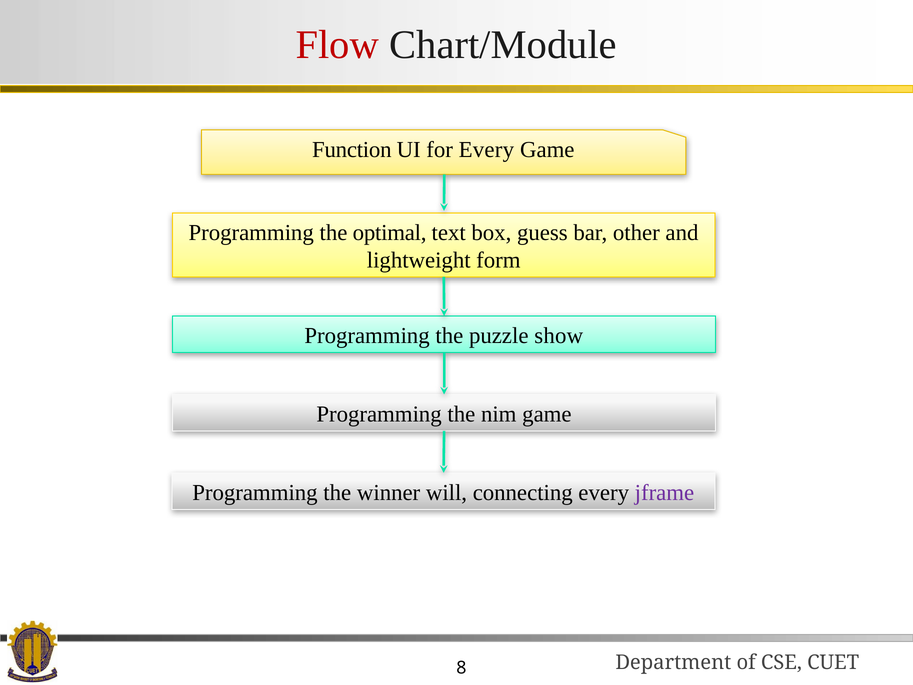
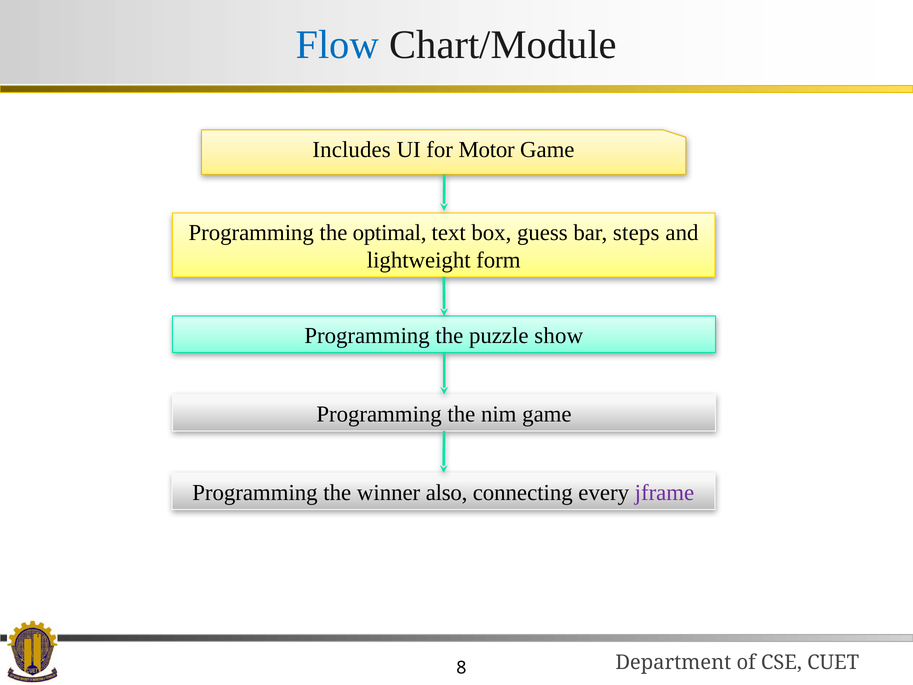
Flow colour: red -> blue (337, 45)
Function: Function -> Includes (352, 150)
for Every: Every -> Motor (487, 150)
other: other -> steps (636, 233)
will: will -> also (447, 492)
